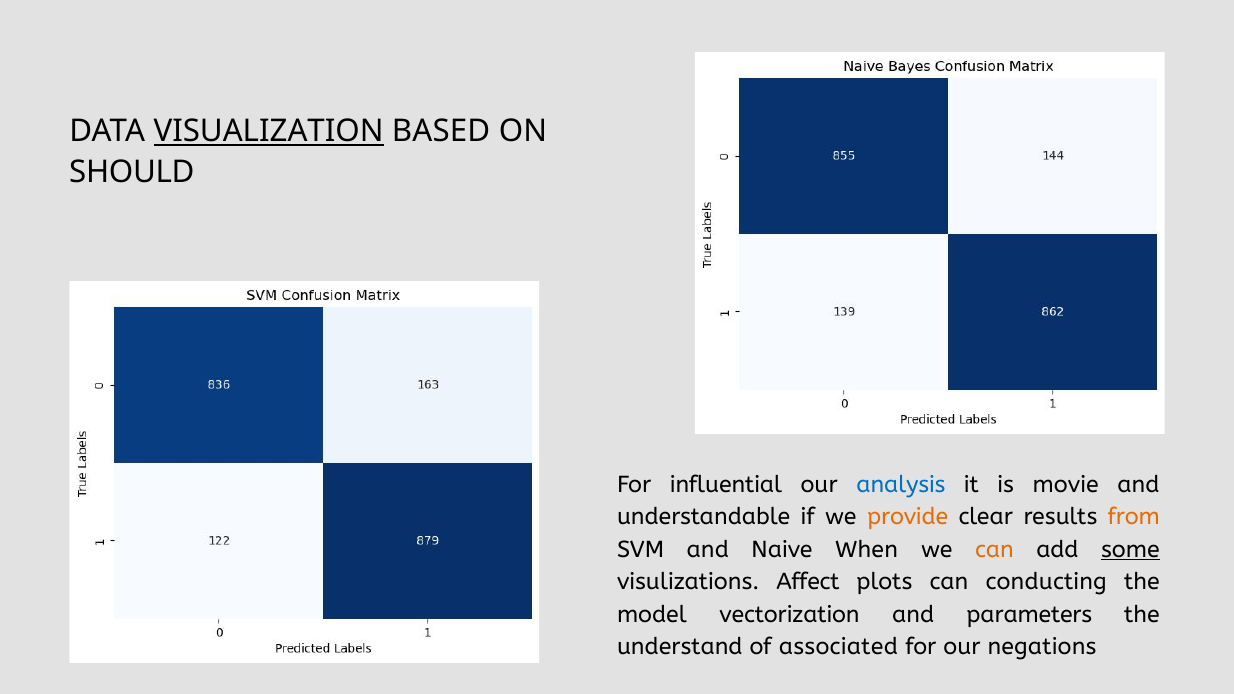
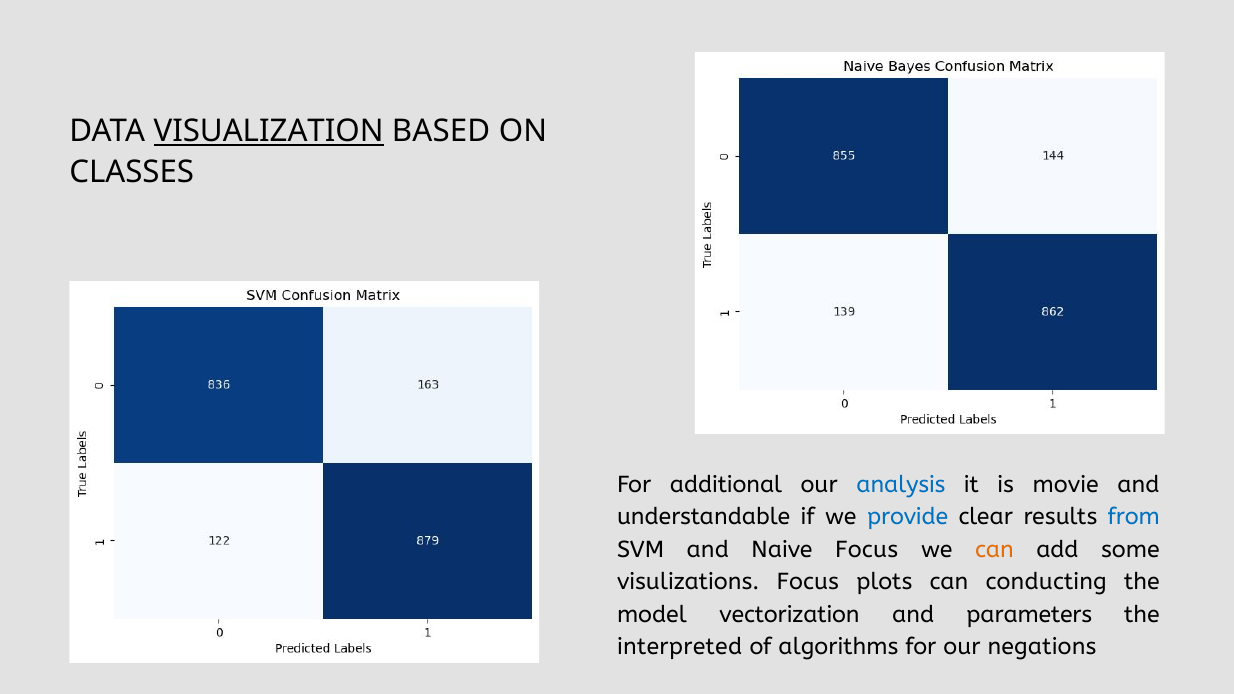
SHOULD: SHOULD -> CLASSES (132, 172)
influential: influential -> additional (726, 484)
provide colour: orange -> blue (908, 517)
from colour: orange -> blue (1134, 517)
Naive When: When -> Focus (867, 549)
some underline: present -> none (1130, 549)
visulizations Affect: Affect -> Focus (808, 582)
understand: understand -> interpreted (680, 647)
associated: associated -> algorithms (838, 647)
